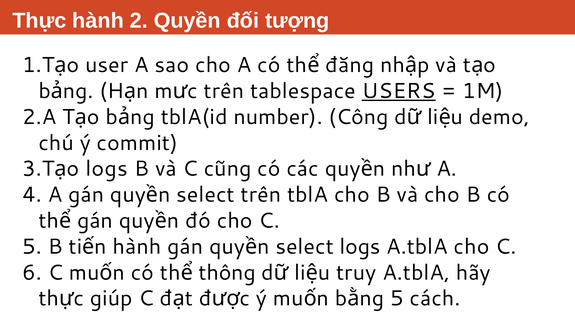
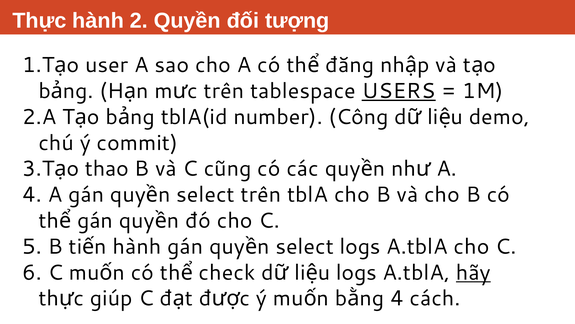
logs: logs -> thao (107, 169)
thông: thông -> check (227, 272)
truy: truy -> logs (356, 272)
hãy underline: none -> present (473, 272)
5: 5 -> 4 (397, 298)
